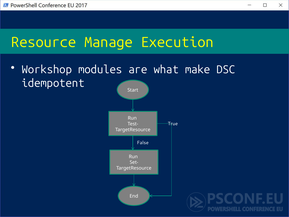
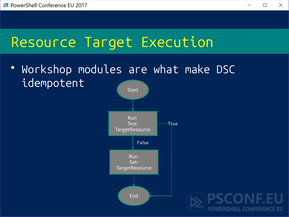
Manage: Manage -> Target (108, 42)
